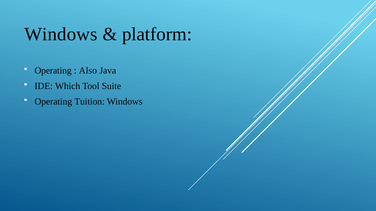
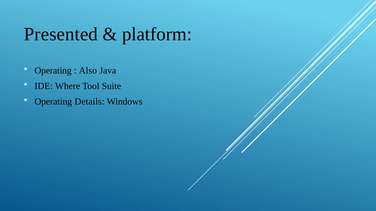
Windows: Windows -> Presented (61, 34)
Which: Which -> Where (68, 86)
Tuition: Tuition -> Details (89, 102)
